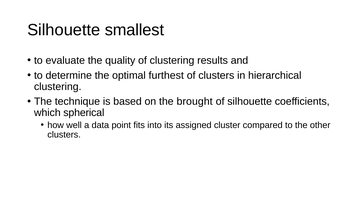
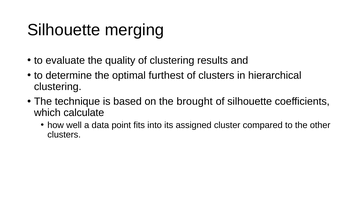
smallest: smallest -> merging (134, 30)
spherical: spherical -> calculate (84, 113)
